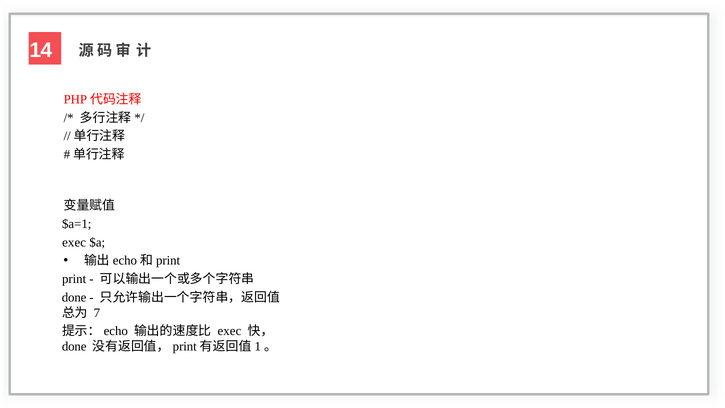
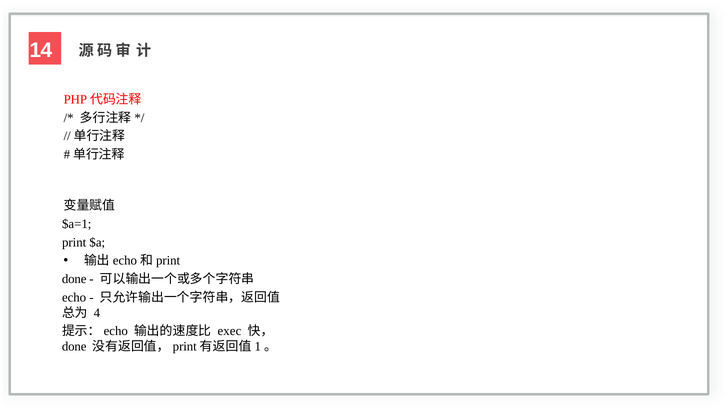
exec: exec -> print (74, 242)
print: print -> done (74, 279)
done: done -> echo (74, 297)
7: 7 -> 4 (97, 313)
